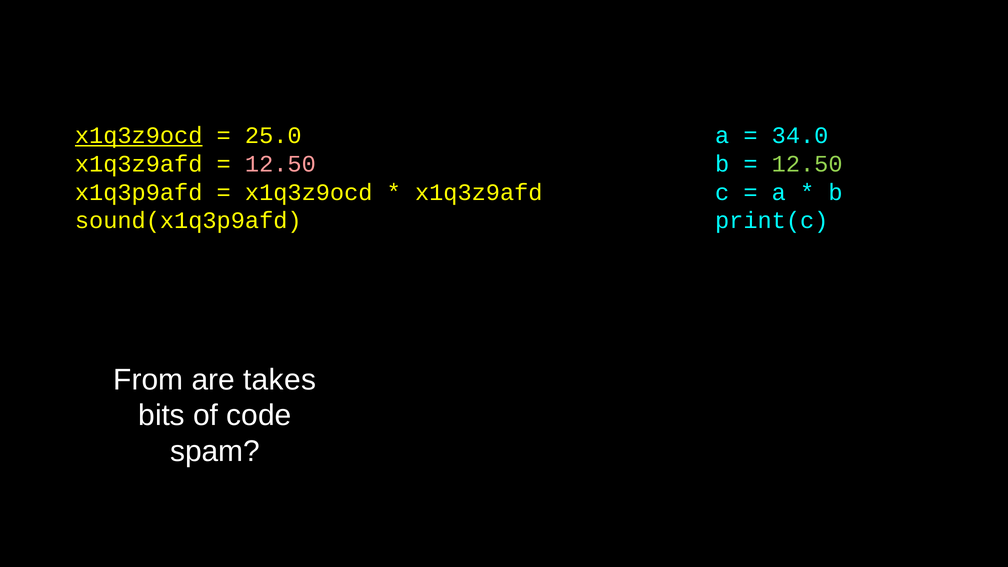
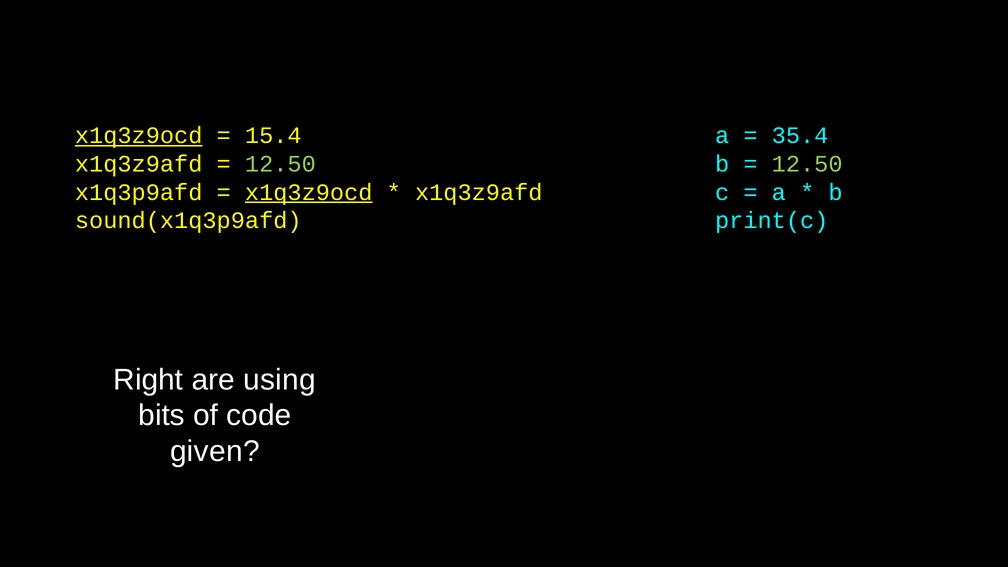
25.0: 25.0 -> 15.4 (273, 136)
34.0: 34.0 -> 35.4 (800, 136)
12.50 colour: pink -> light green (280, 164)
x1q3z9ocd underline: none -> present (309, 192)
From: From -> Right (148, 380)
takes: takes -> using (280, 380)
spam: spam -> given (215, 451)
